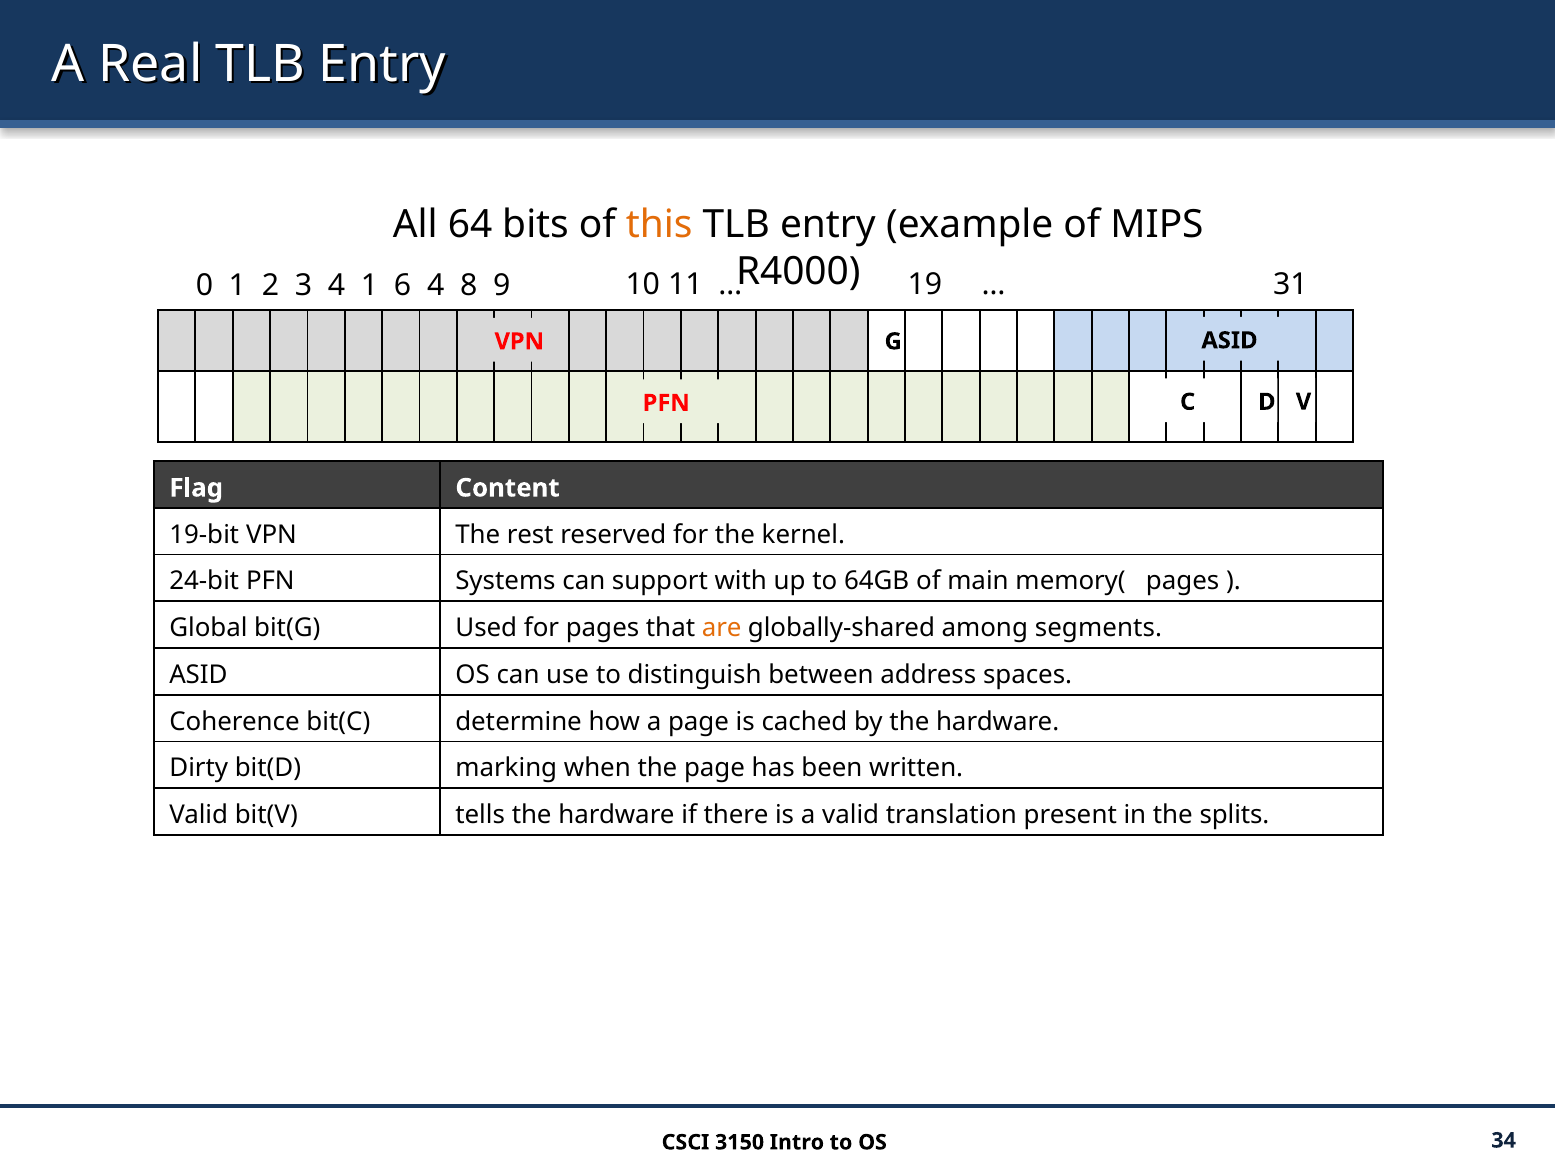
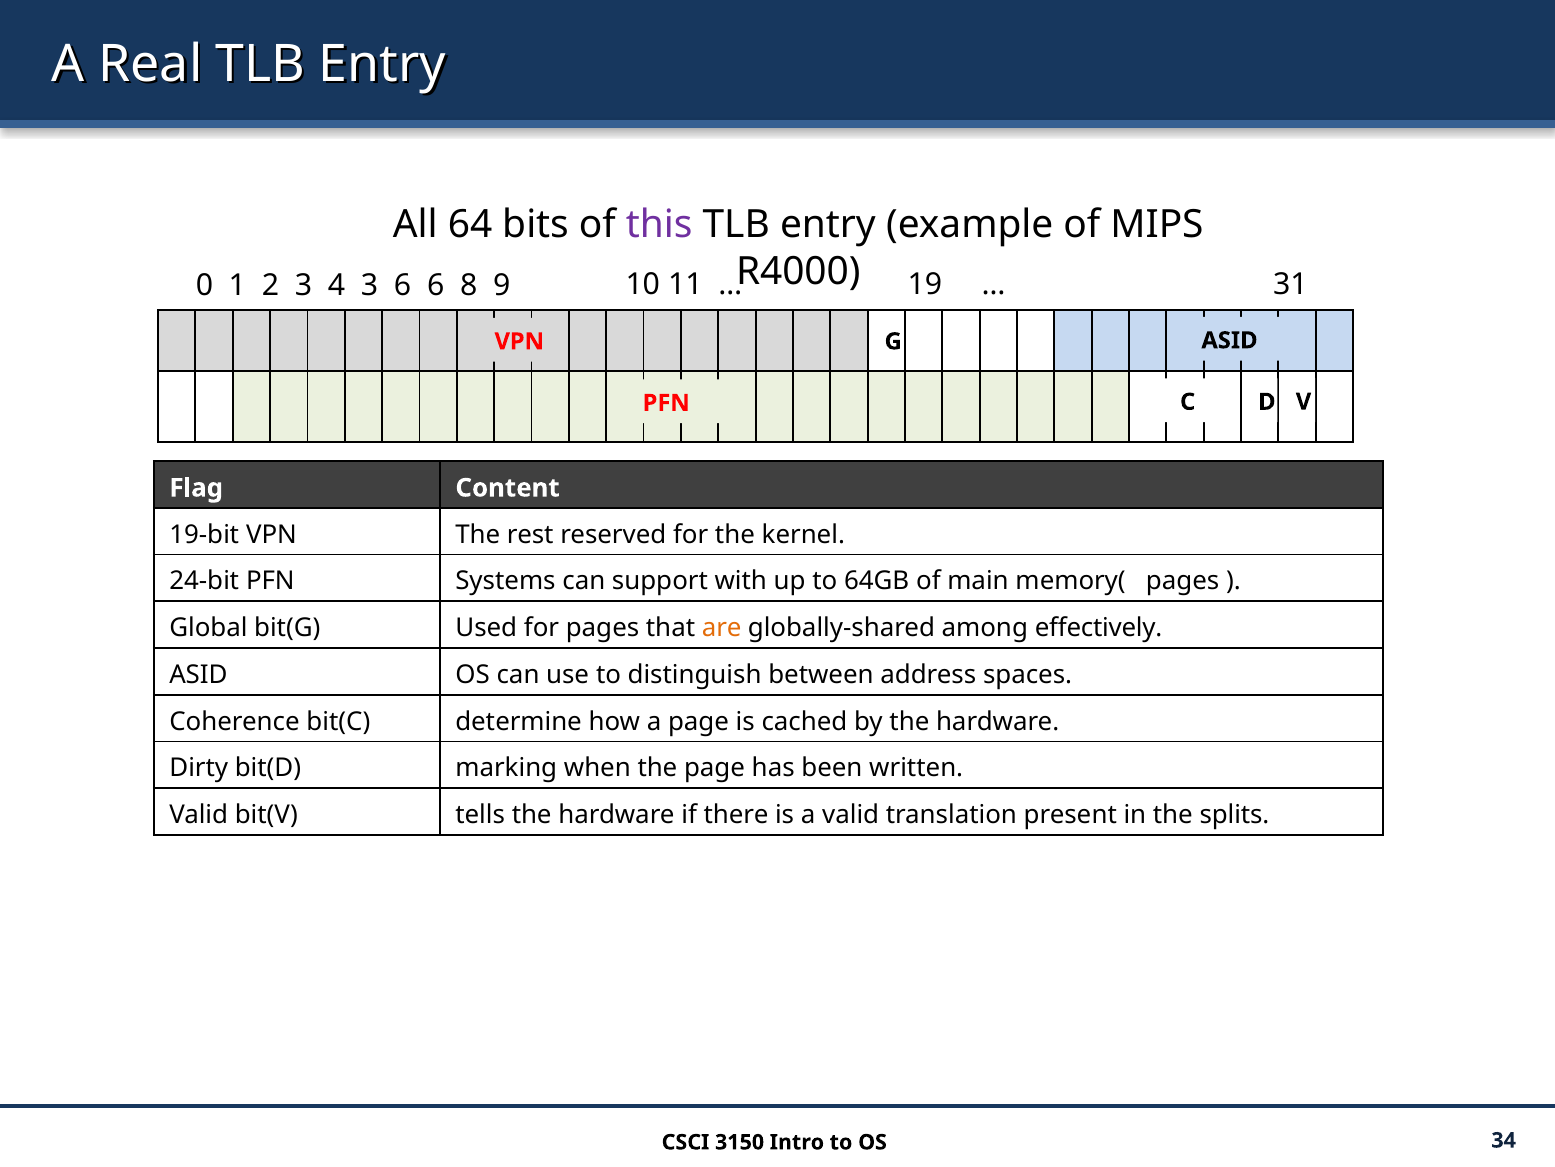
this colour: orange -> purple (659, 225)
4 1: 1 -> 3 (370, 285)
6 4: 4 -> 6 (436, 285)
segments: segments -> effectively (1099, 628)
